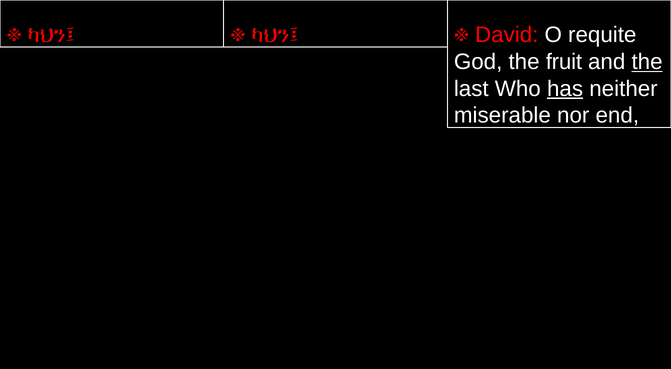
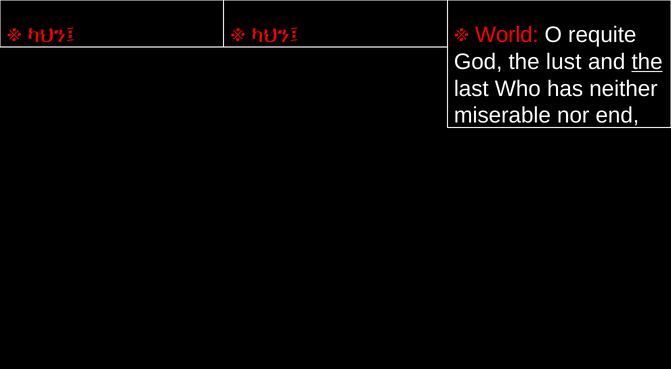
David: David -> World (507, 35)
fruit: fruit -> lust (564, 62)
has underline: present -> none (565, 89)
